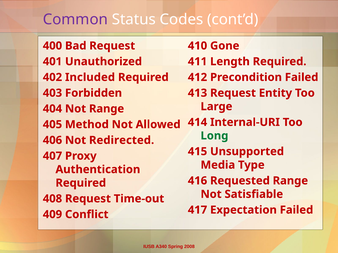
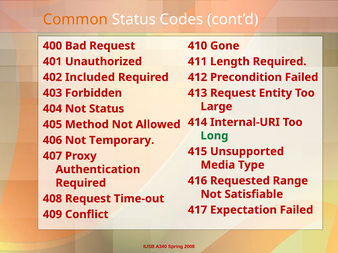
Common colour: purple -> orange (75, 19)
Not Range: Range -> Status (107, 109)
Redirected: Redirected -> Temporary (122, 140)
